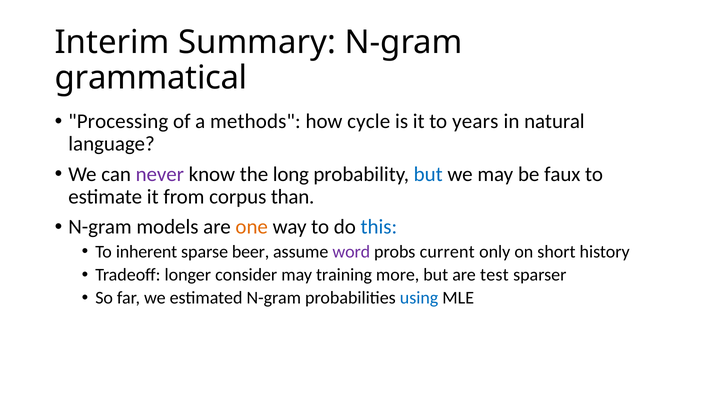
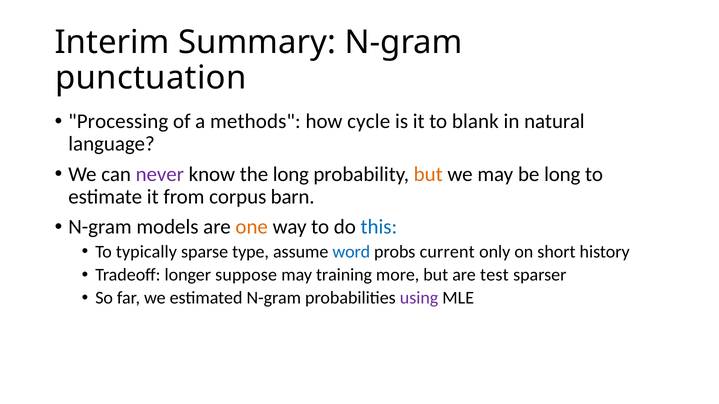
grammatical: grammatical -> punctuation (151, 78)
years: years -> blank (475, 122)
but colour: blue -> orange (428, 174)
be faux: faux -> long (562, 174)
than: than -> barn (293, 197)
inherent: inherent -> typically (146, 252)
beer: beer -> type (251, 252)
word colour: purple -> blue (351, 252)
consider: consider -> suppose (246, 275)
using colour: blue -> purple (419, 298)
